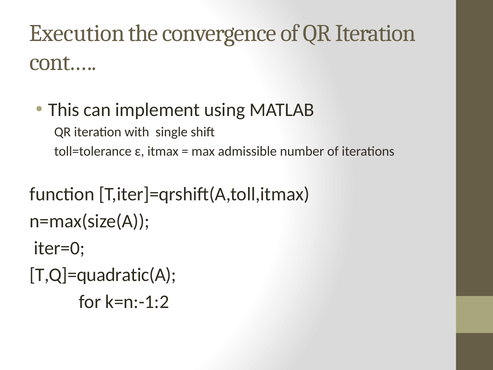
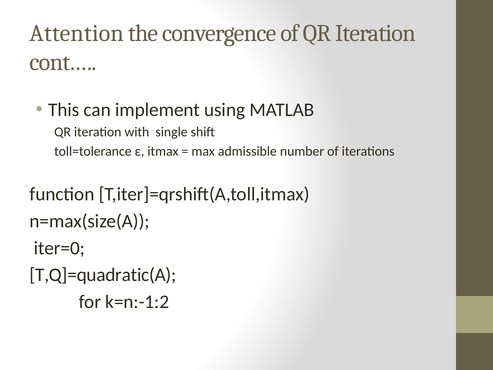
Execution: Execution -> Attention (77, 33)
